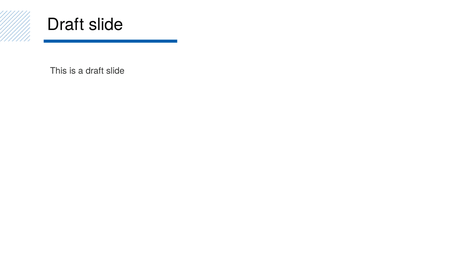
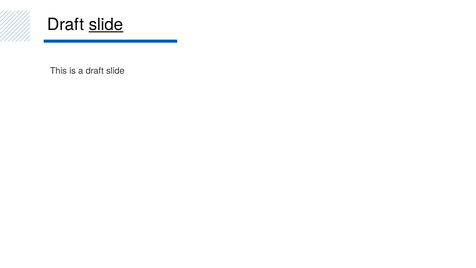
slide underline: none -> present (106, 25)
